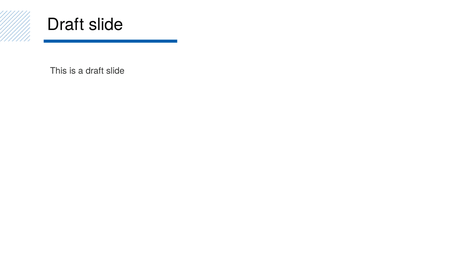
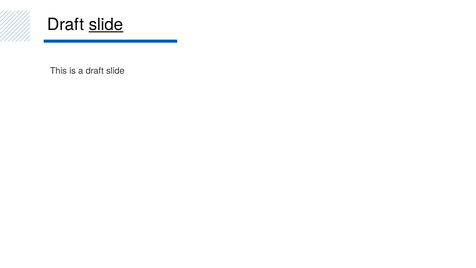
slide underline: none -> present (106, 25)
